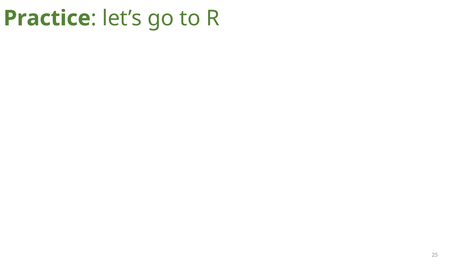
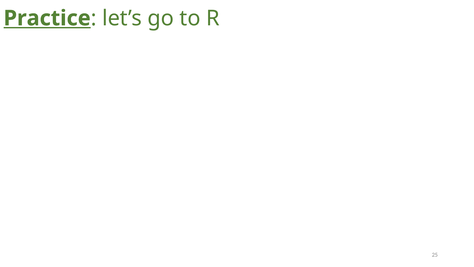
Practice underline: none -> present (47, 18)
